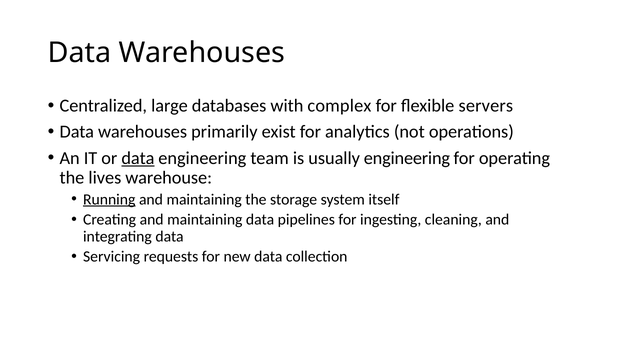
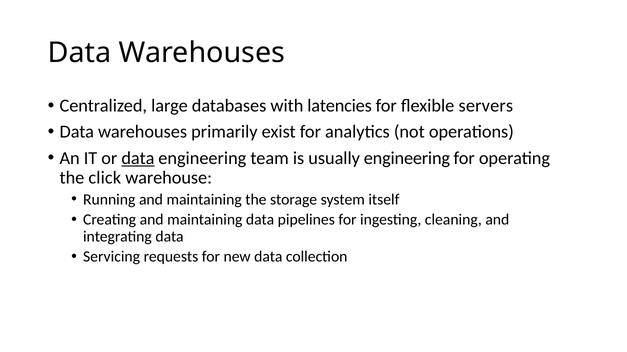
complex: complex -> latencies (340, 106)
lives: lives -> click (105, 178)
Running underline: present -> none (109, 200)
